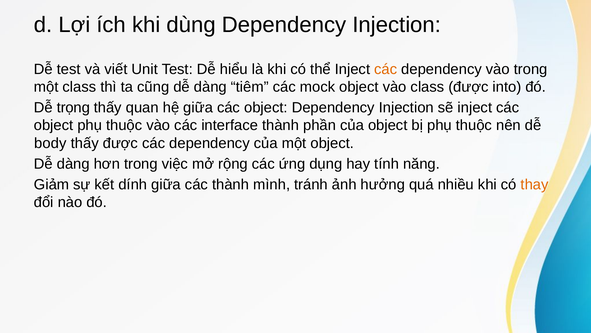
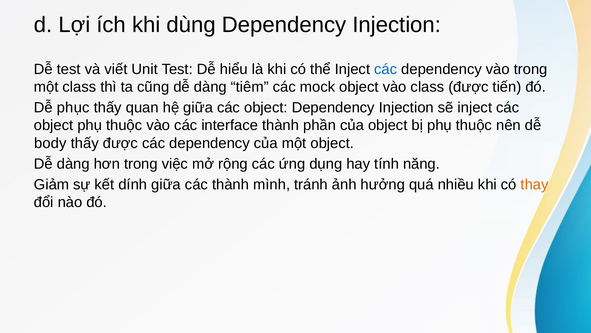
các colour: orange -> blue (386, 69)
into: into -> tiến (507, 87)
trọng: trọng -> phục (73, 107)
